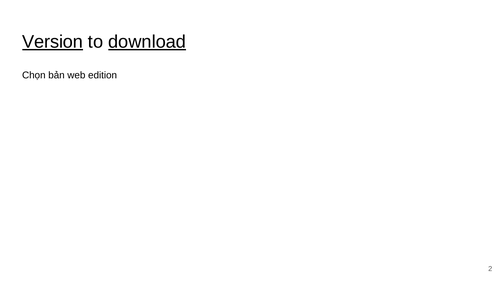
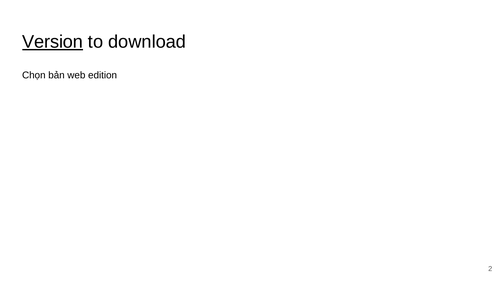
download underline: present -> none (147, 42)
